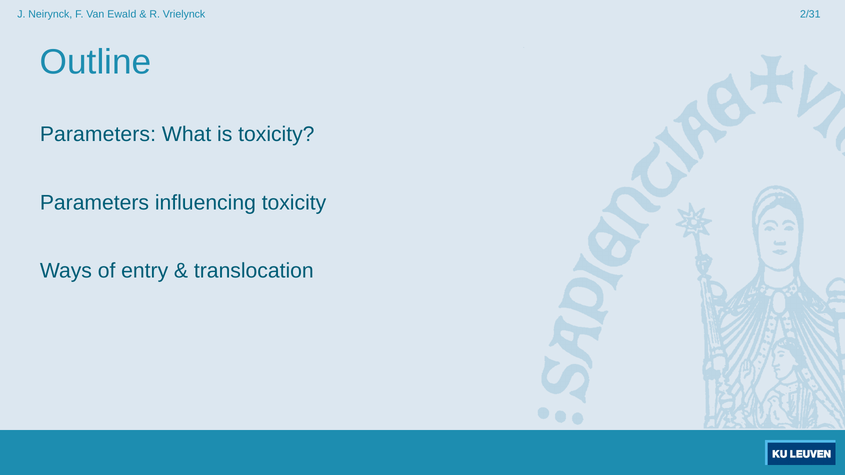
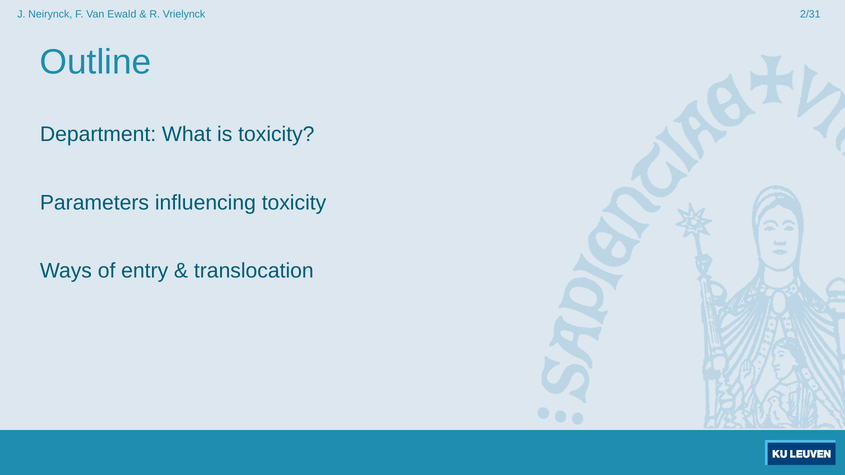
Parameters: Parameters -> Department (98, 134)
